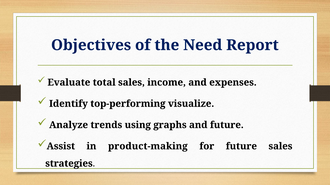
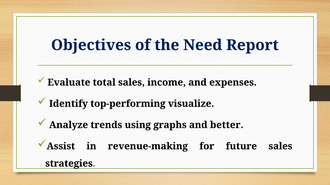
and future: future -> better (227, 125)
product-making: product-making -> revenue-making (148, 147)
